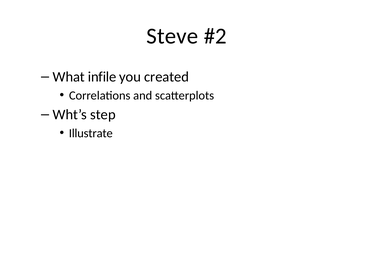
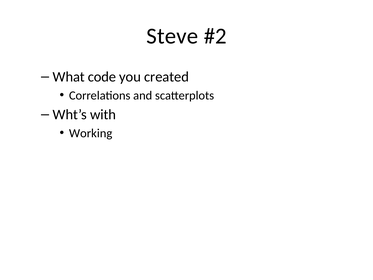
infile: infile -> code (102, 77)
step: step -> with (103, 115)
Illustrate: Illustrate -> Working (91, 133)
